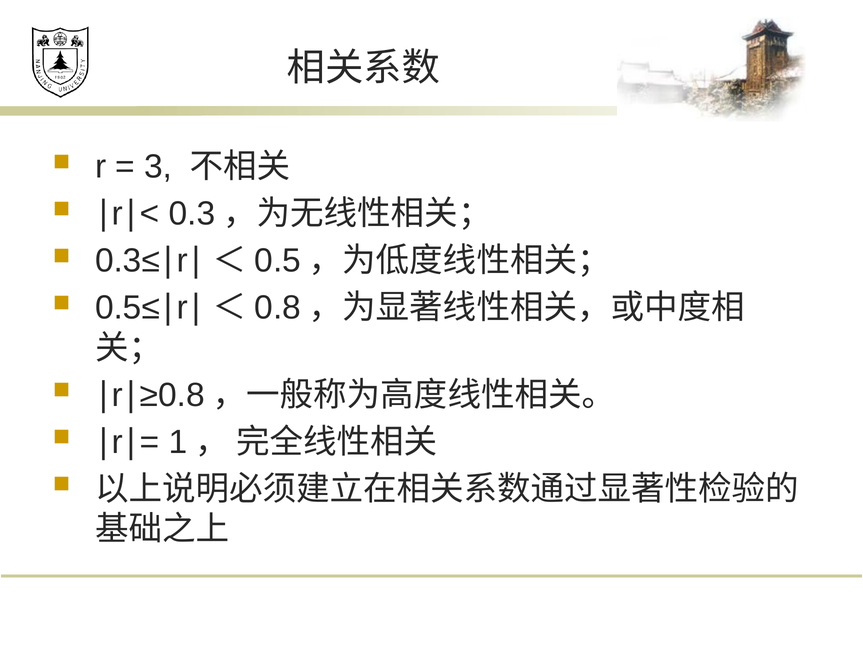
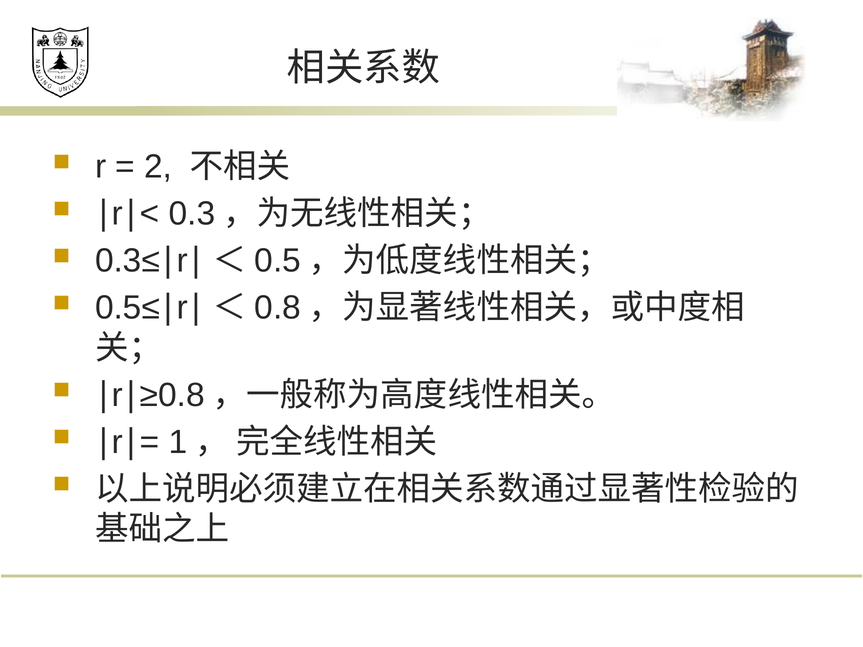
3: 3 -> 2 (158, 167)
